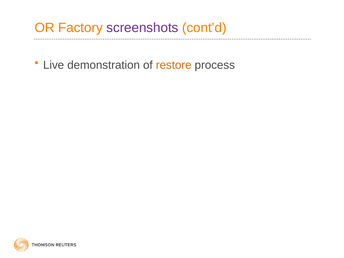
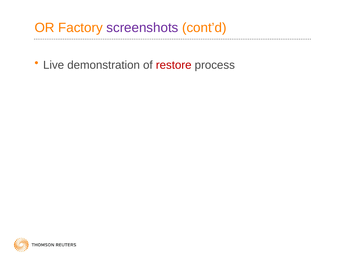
restore colour: orange -> red (174, 65)
